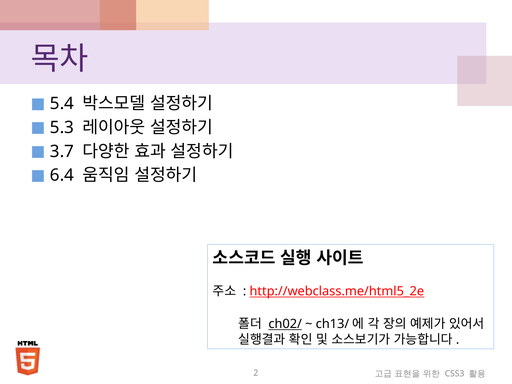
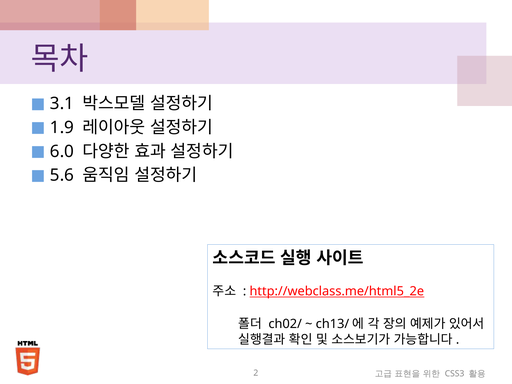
5.4: 5.4 -> 3.1 (62, 104)
5.3: 5.3 -> 1.9 (62, 127)
3.7: 3.7 -> 6.0 (62, 151)
6.4: 6.4 -> 5.6 (62, 175)
ch02/ underline: present -> none (285, 324)
